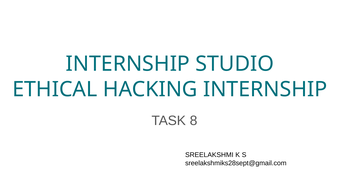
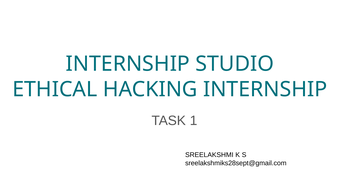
8: 8 -> 1 (194, 121)
